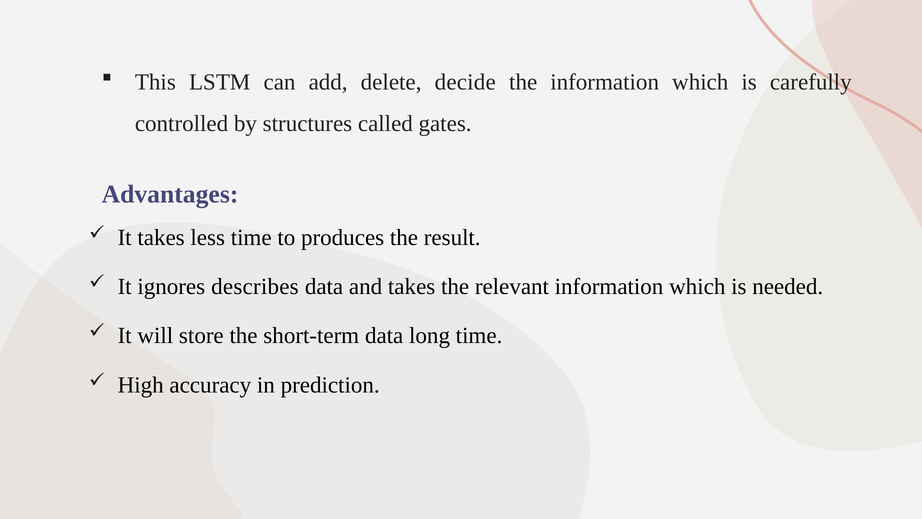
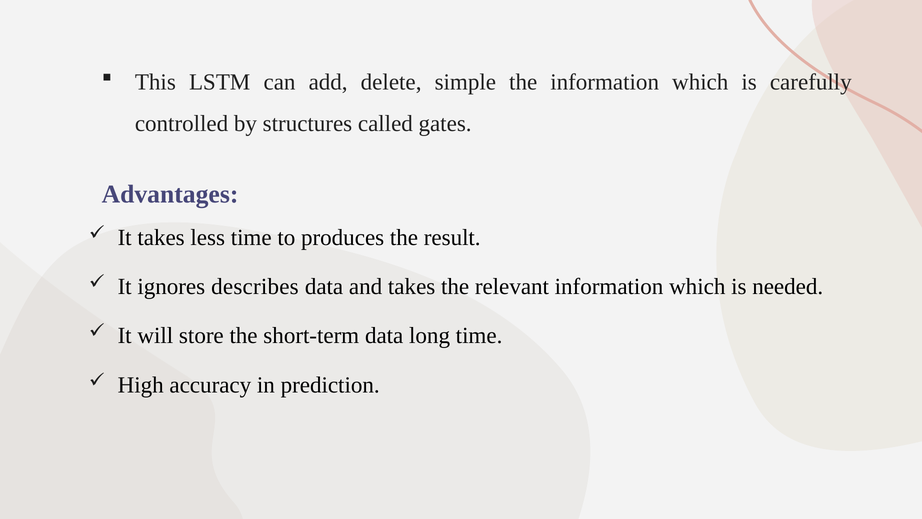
decide: decide -> simple (465, 82)
